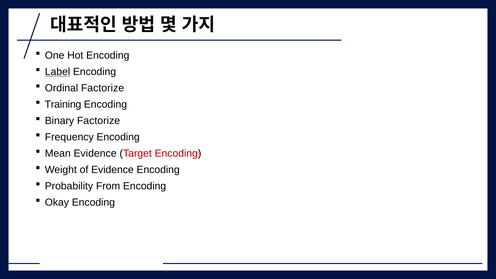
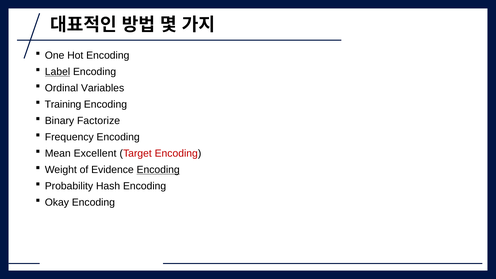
Ordinal Factorize: Factorize -> Variables (103, 88)
Mean Evidence: Evidence -> Excellent (95, 153)
Encoding underline: none -> present (158, 170)
From: From -> Hash (108, 186)
